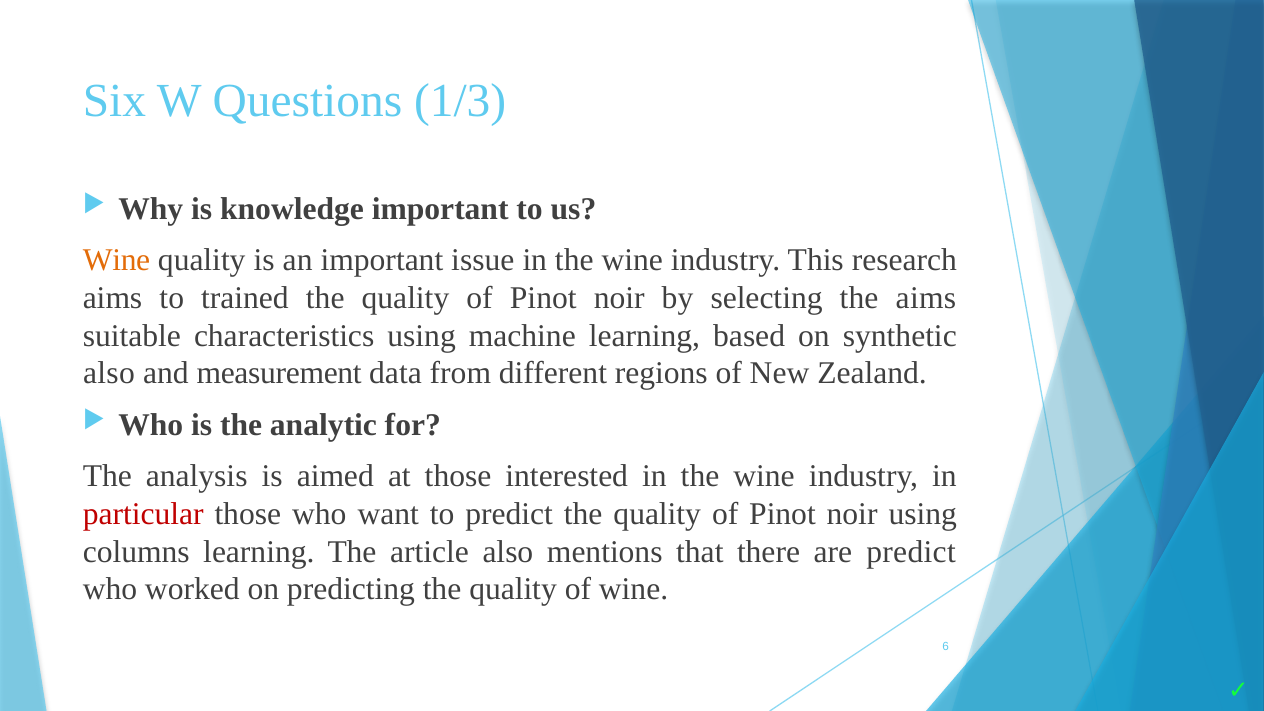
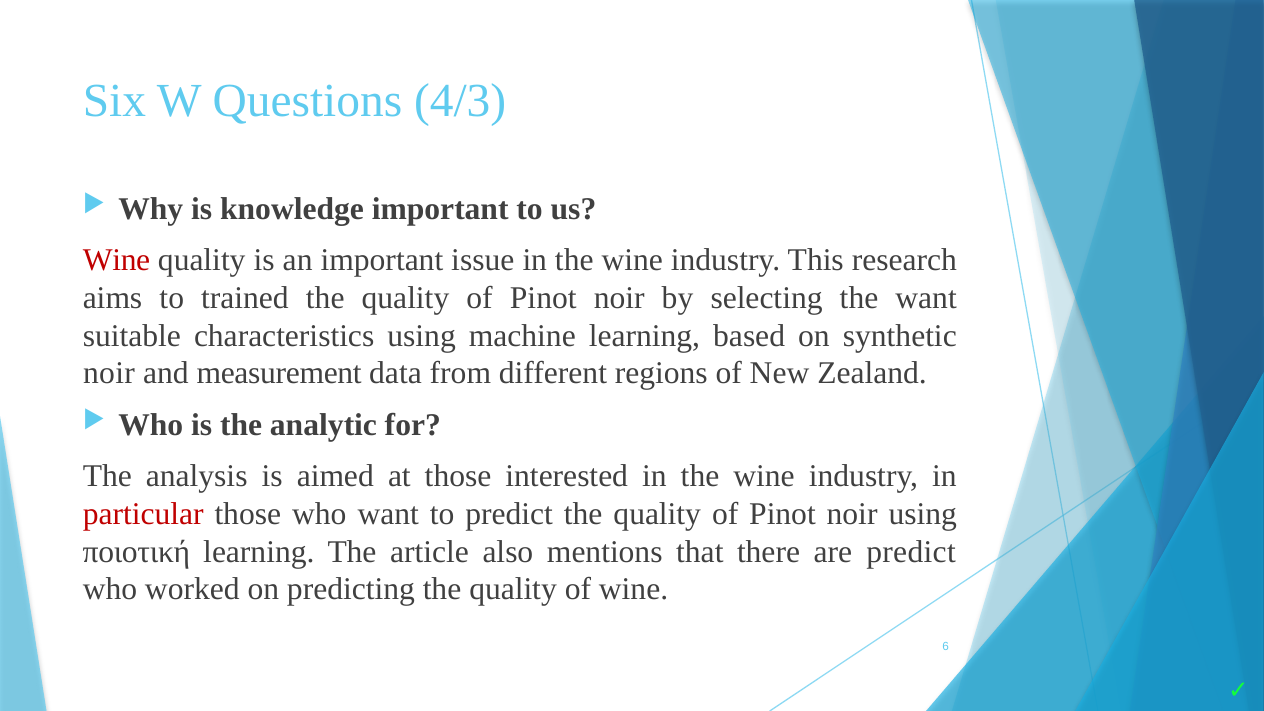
1/3: 1/3 -> 4/3 (460, 101)
Wine colour: orange -> red (117, 260)
the aims: aims -> want (926, 298)
also: also -> noir (109, 374)
columns: columns -> ποιοτική (136, 552)
